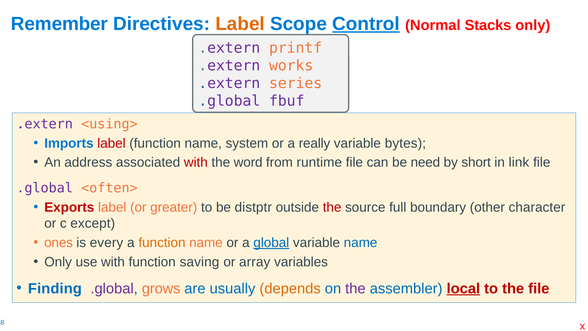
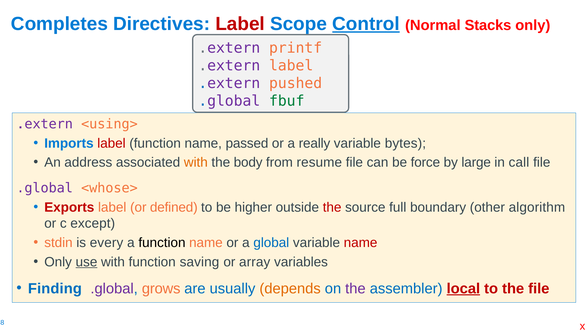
Remember: Remember -> Completes (59, 24)
Label colour: orange -> red (240, 24)
.extern works: works -> label (291, 66)
series: series -> pushed (296, 83)
fbuf colour: purple -> green (287, 101)
system: system -> passed (247, 143)
with colour: red -> orange (196, 162)
word: word -> body (248, 162)
runtime: runtime -> resume (319, 162)
need: need -> force (425, 162)
short: short -> large (476, 162)
link: link -> call (519, 162)
<often>: <often> -> <whose> (109, 188)
greater: greater -> defined (174, 207)
distptr: distptr -> higher (253, 207)
character: character -> algorithm (537, 207)
ones: ones -> stdin (58, 243)
function colour: orange -> black (162, 243)
global underline: present -> none (271, 243)
name colour: blue -> red (361, 243)
use underline: none -> present (86, 262)
